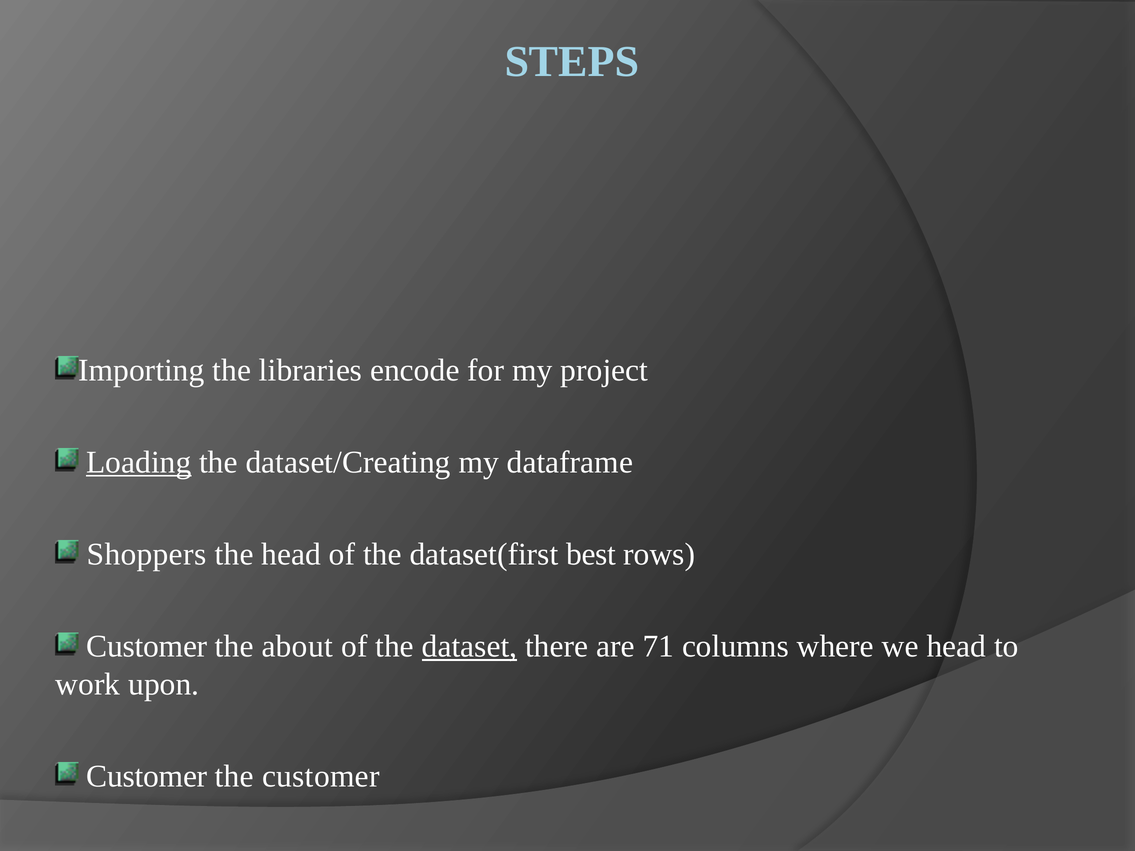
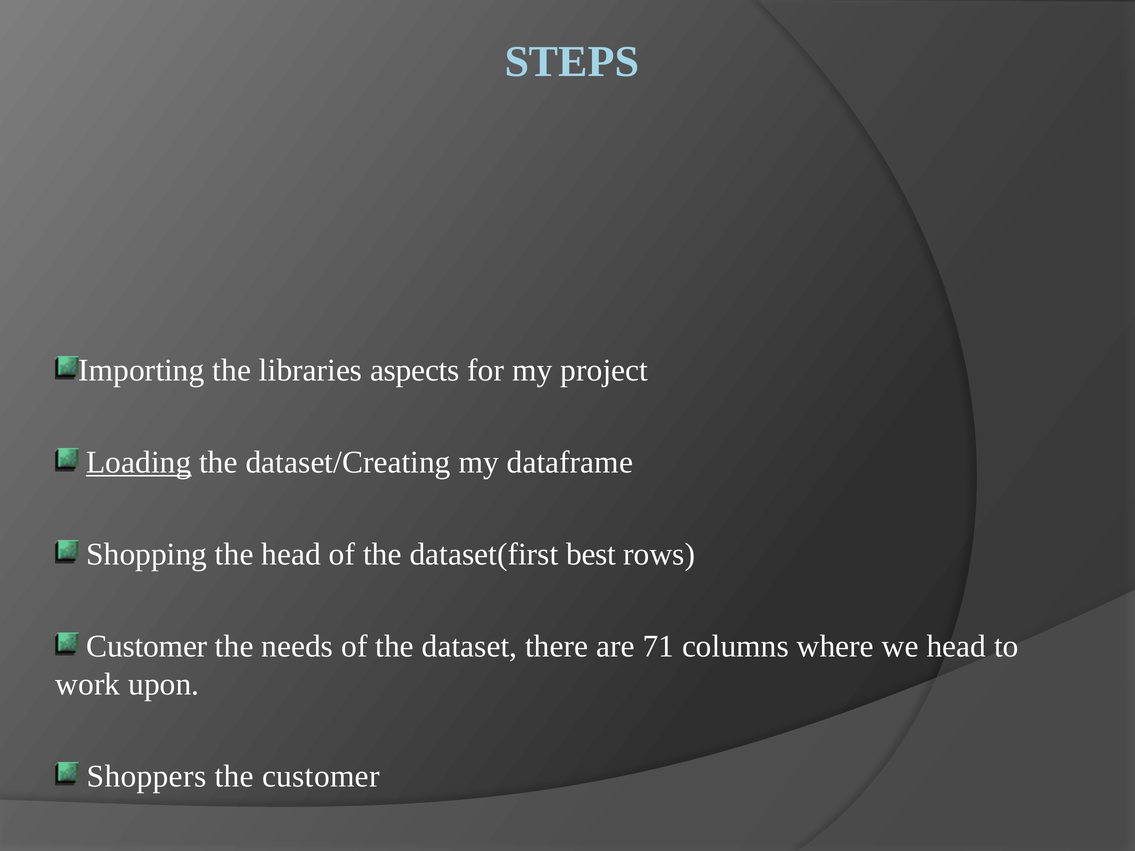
encode: encode -> aspects (415, 370)
Shoppers: Shoppers -> Shopping (147, 554)
about: about -> needs (297, 646)
dataset underline: present -> none (470, 646)
Customer: Customer -> Shoppers (147, 776)
